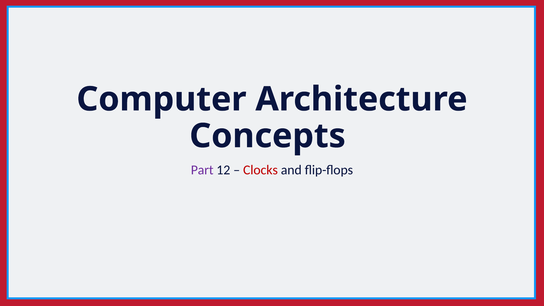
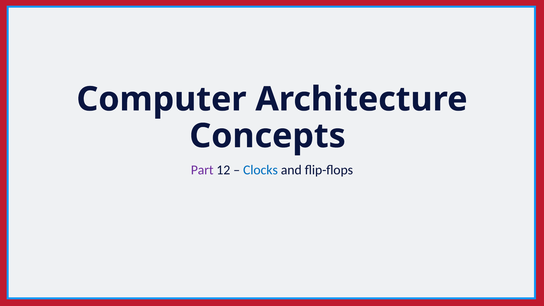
Clocks colour: red -> blue (261, 170)
